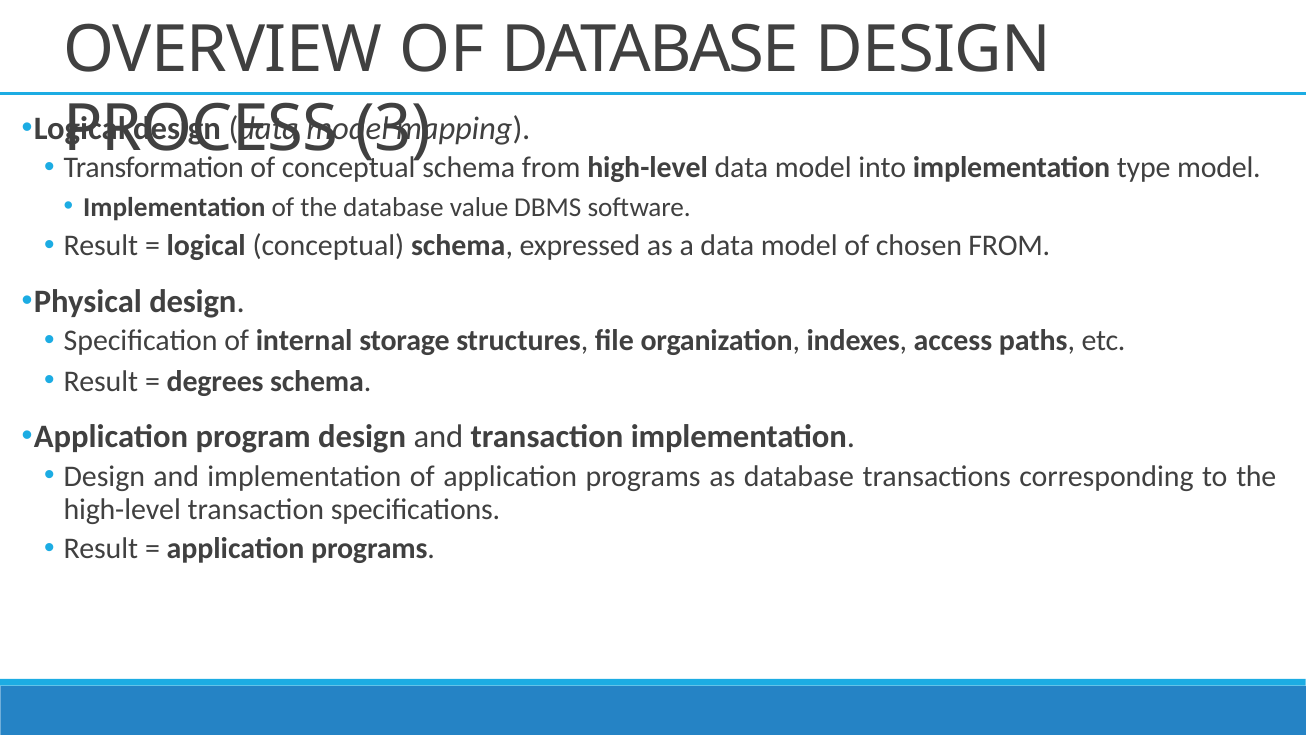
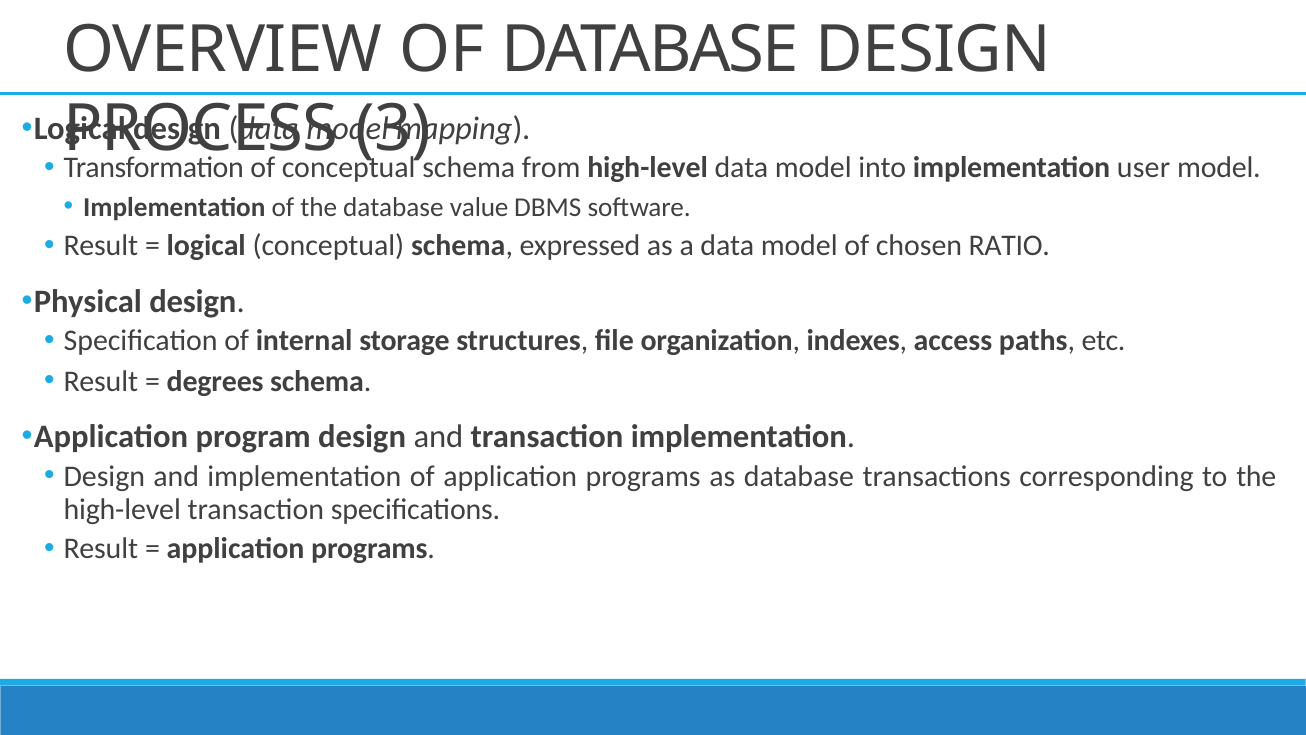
type: type -> user (1144, 168)
chosen FROM: FROM -> RATIO (1009, 246)
